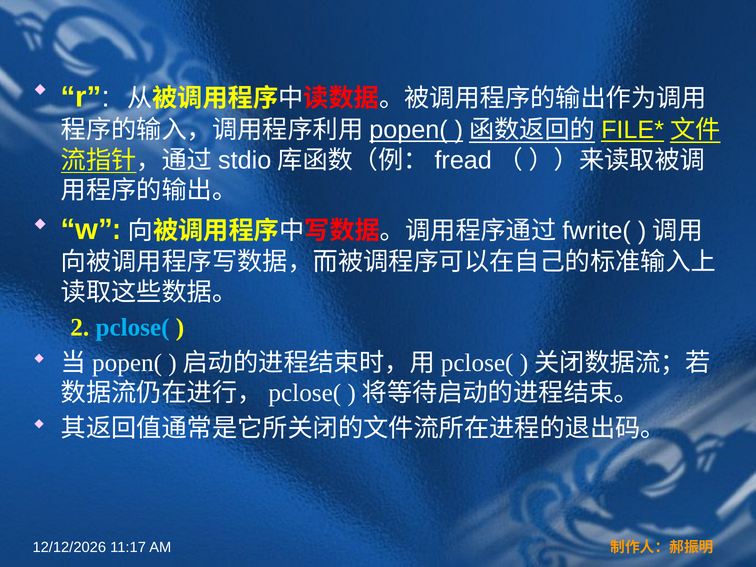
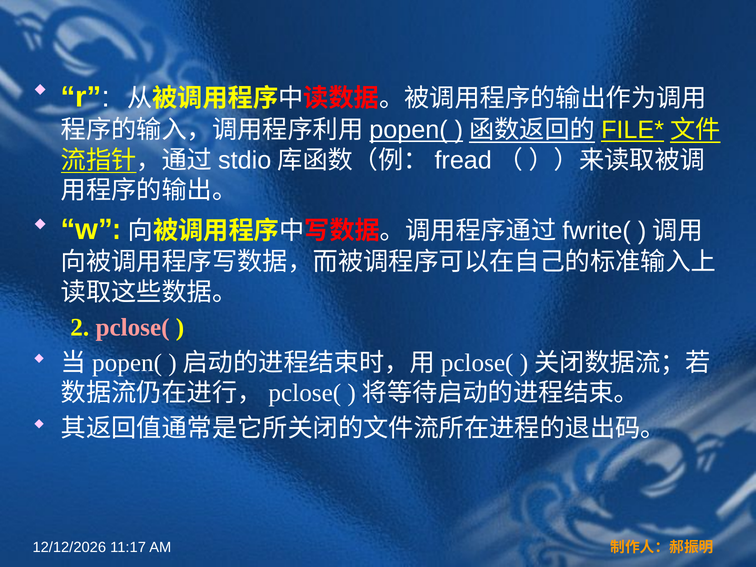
pclose( colour: light blue -> pink (133, 328)
